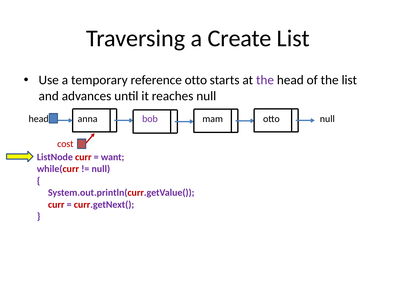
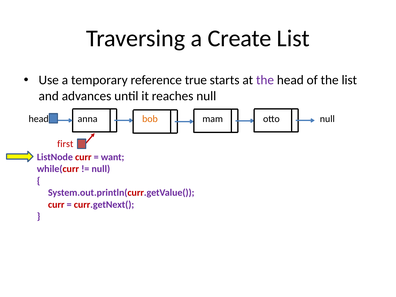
reference otto: otto -> true (196, 80)
bob colour: purple -> orange (150, 119)
cost: cost -> first (65, 144)
